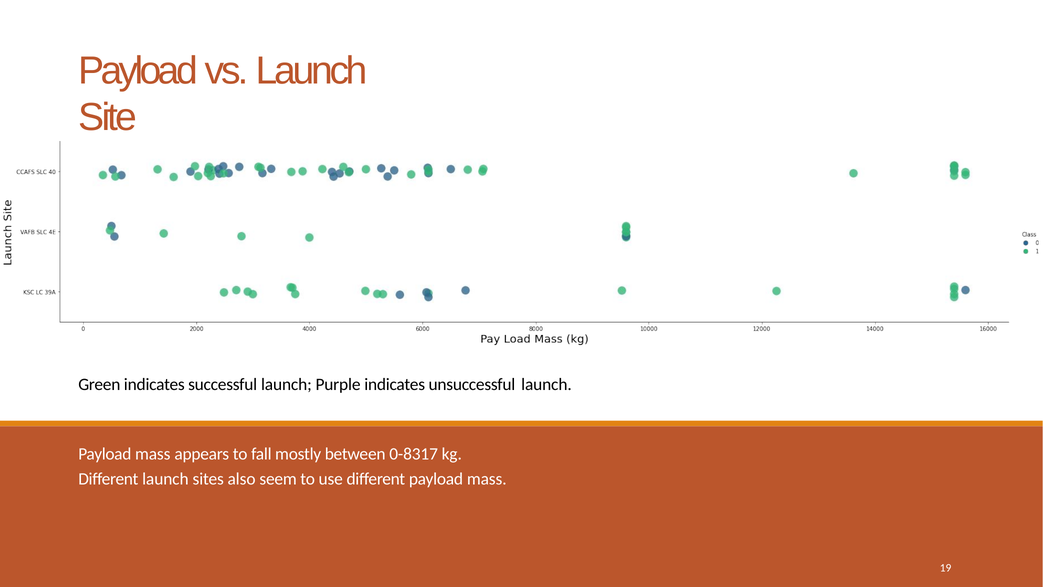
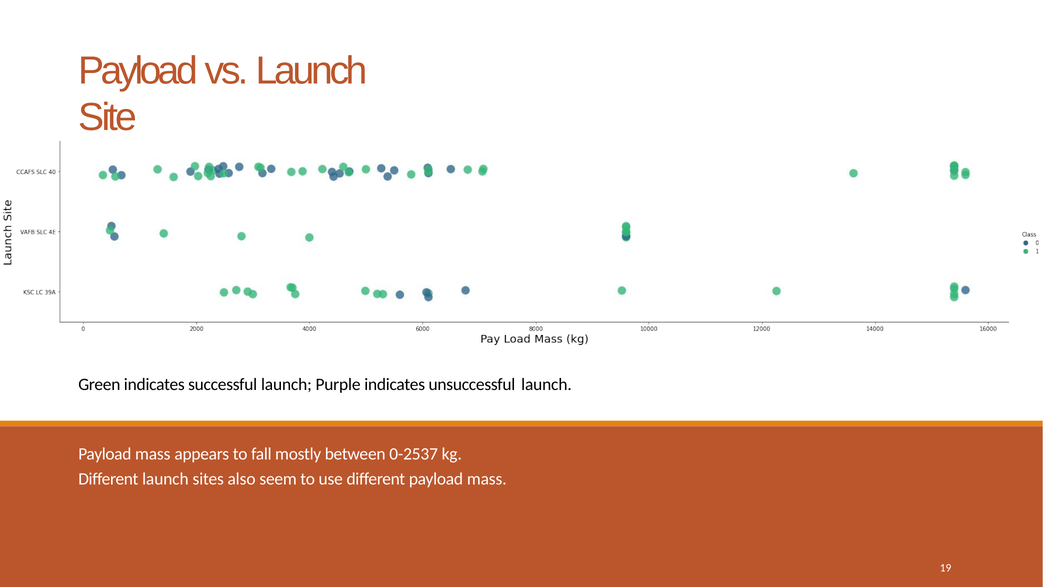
0-8317: 0-8317 -> 0-2537 (414, 454)
